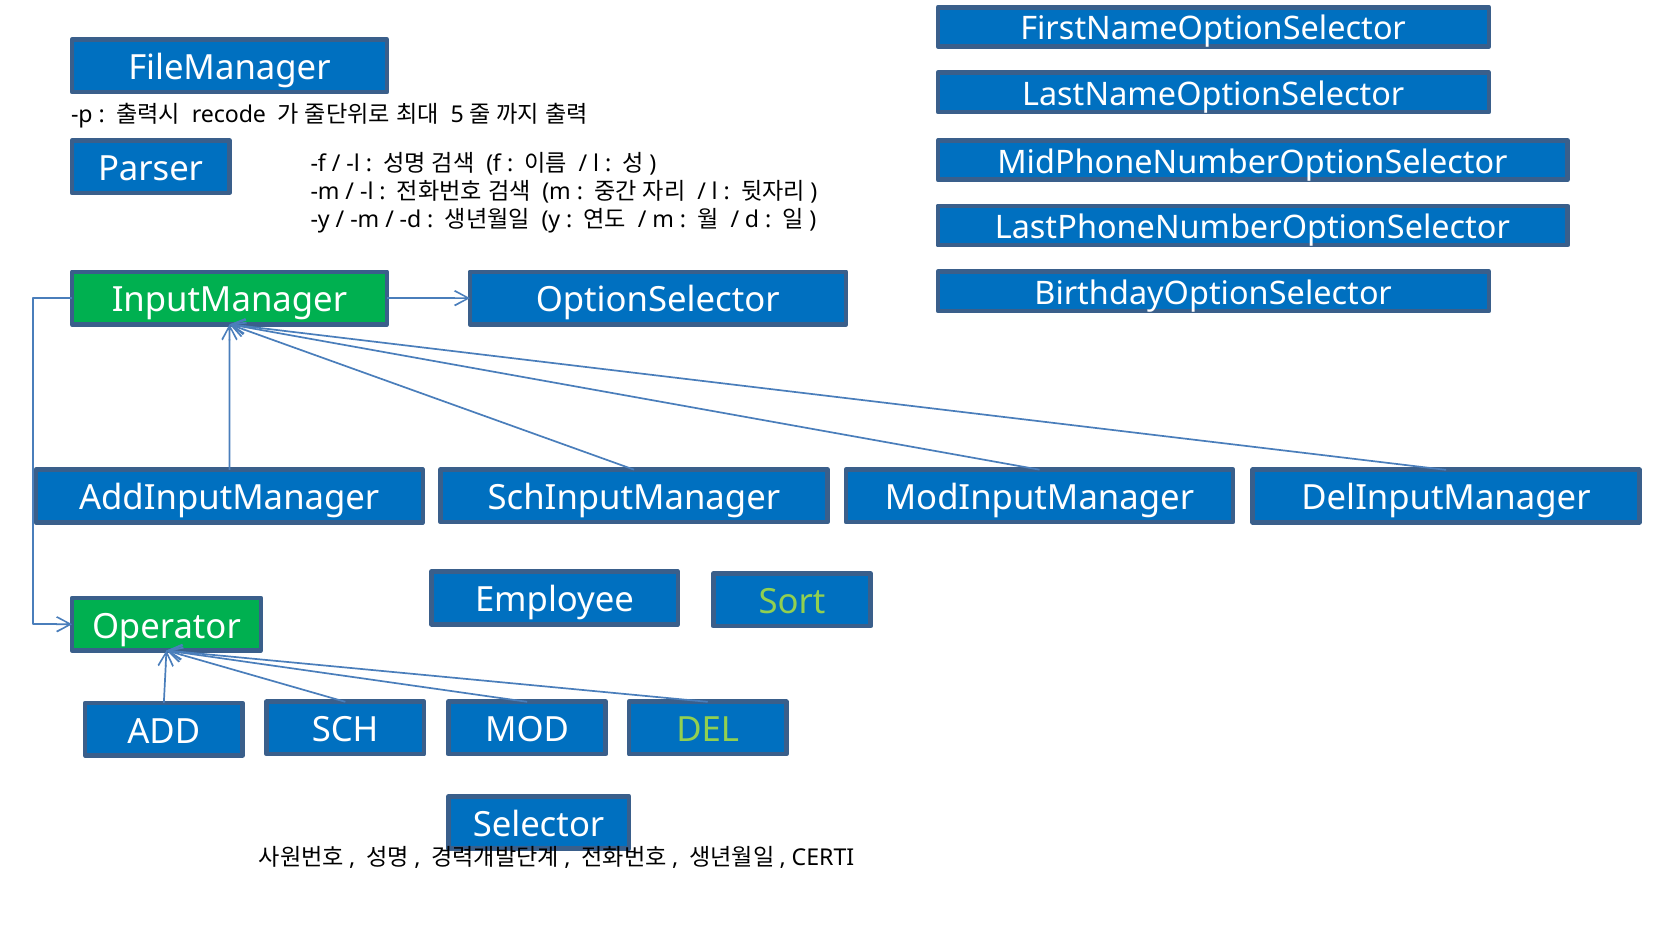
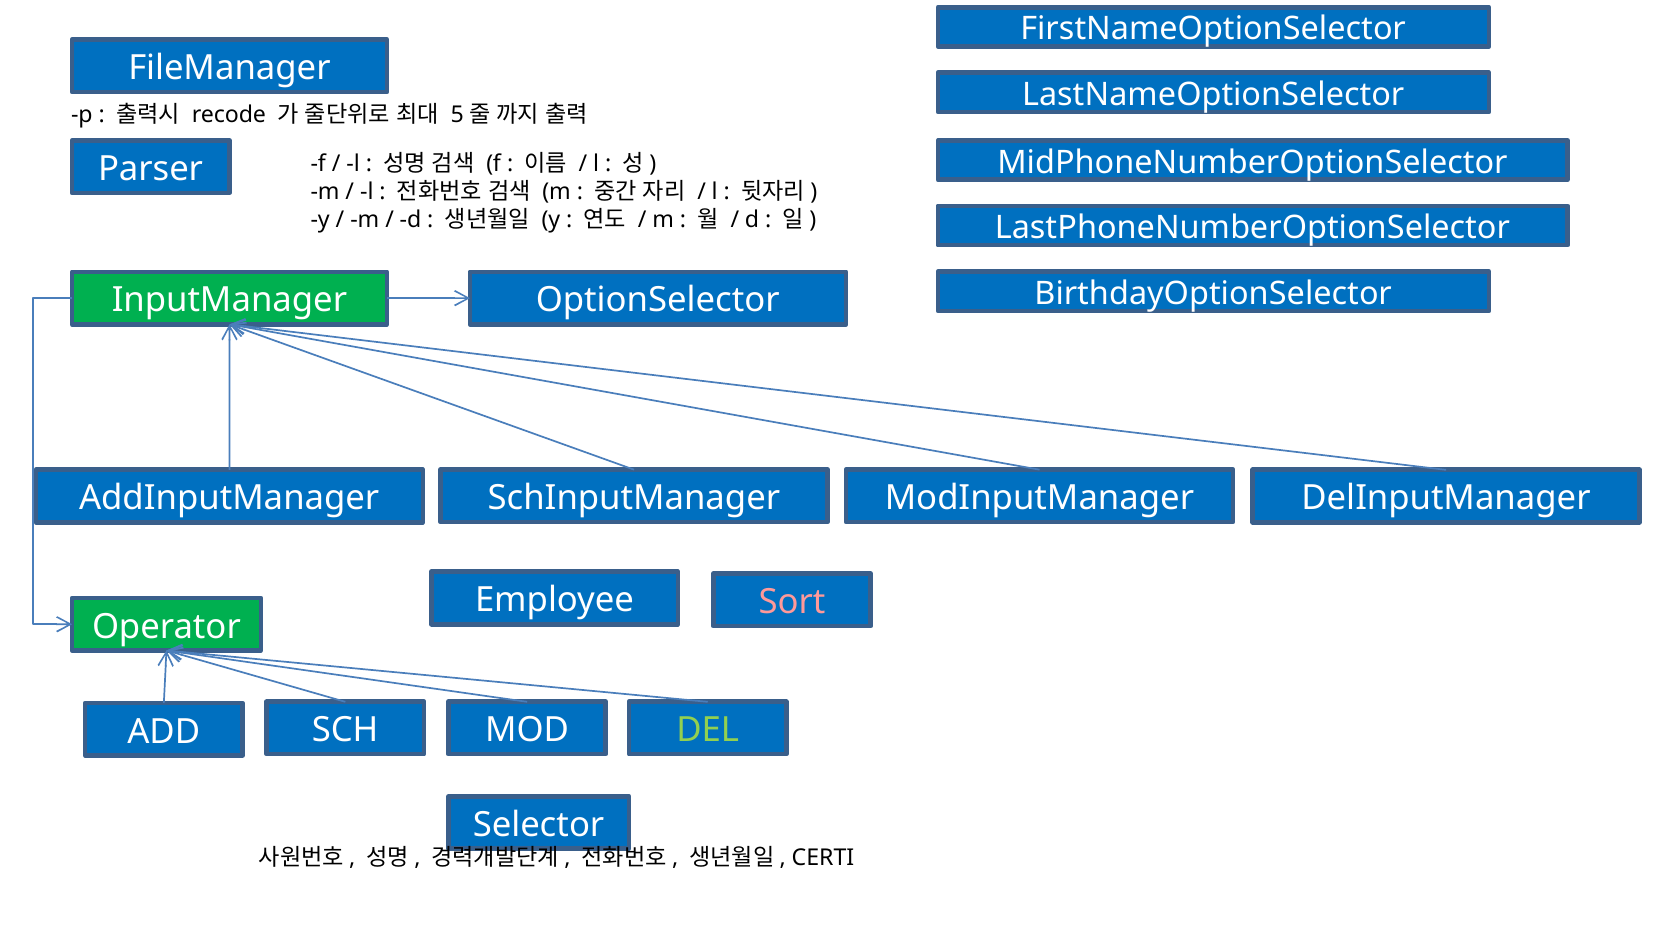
Sort colour: light green -> pink (792, 602)
